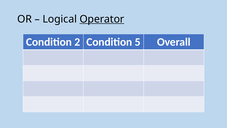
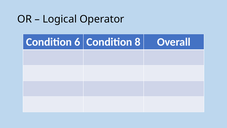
Operator underline: present -> none (102, 19)
2: 2 -> 6 (77, 42)
5: 5 -> 8 (138, 42)
